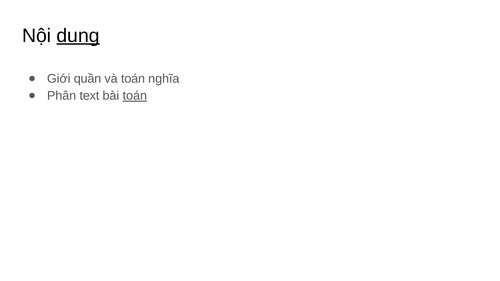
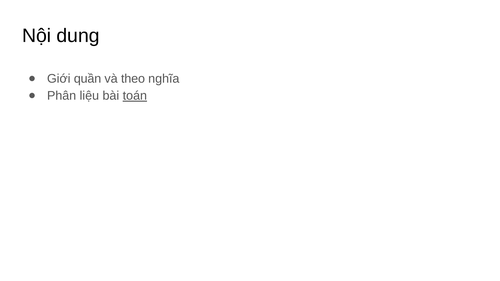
dung underline: present -> none (78, 36)
và toán: toán -> theo (133, 79)
text: text -> liệu (89, 96)
